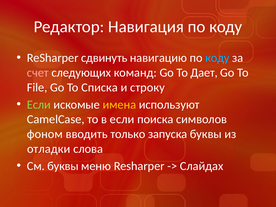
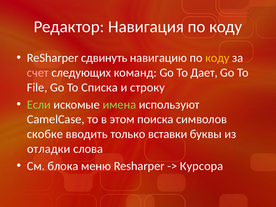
коду colour: light blue -> yellow (217, 58)
имена colour: yellow -> light green (119, 105)
в если: если -> этом (122, 119)
фоном: фоном -> скобке (45, 134)
запуска: запуска -> вставки (168, 134)
См буквы: буквы -> блока (63, 166)
Слайдах: Слайдах -> Курсора (202, 166)
